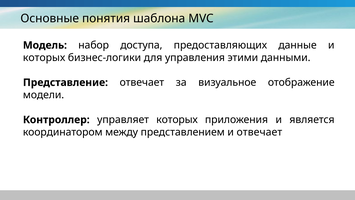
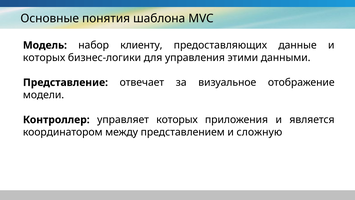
доступа: доступа -> клиенту (141, 45)
и отвечает: отвечает -> сложную (259, 132)
